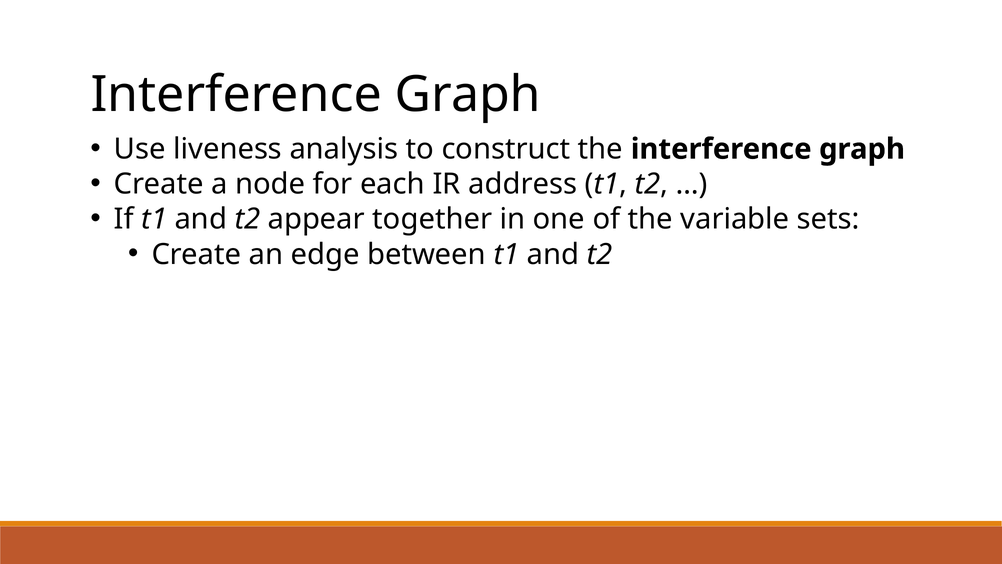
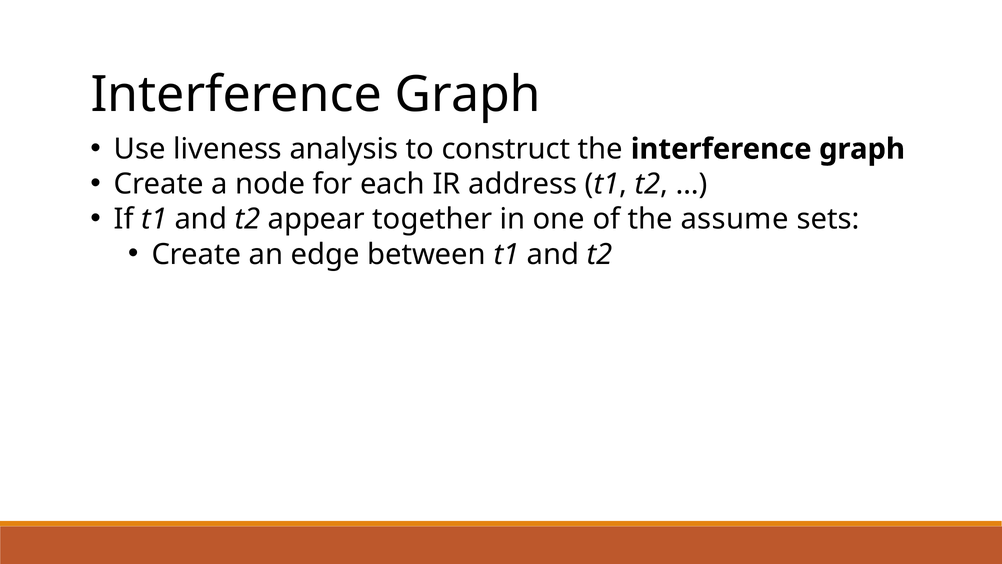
variable: variable -> assume (735, 219)
